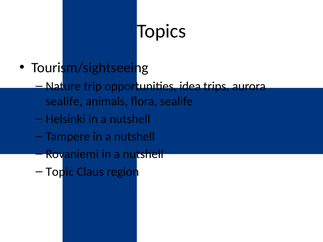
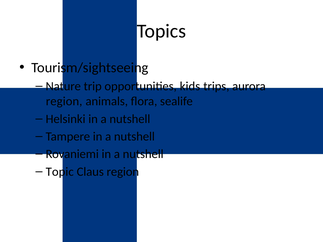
idea: idea -> kids (190, 86)
sealife: sealife -> region (64, 101)
